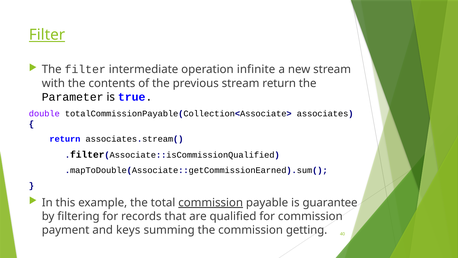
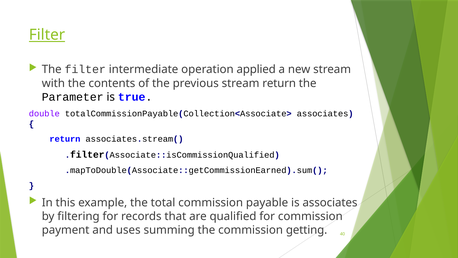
infinite: infinite -> applied (256, 69)
commission underline: present -> none (211, 202)
is guarantee: guarantee -> associates (330, 202)
keys: keys -> uses (128, 230)
